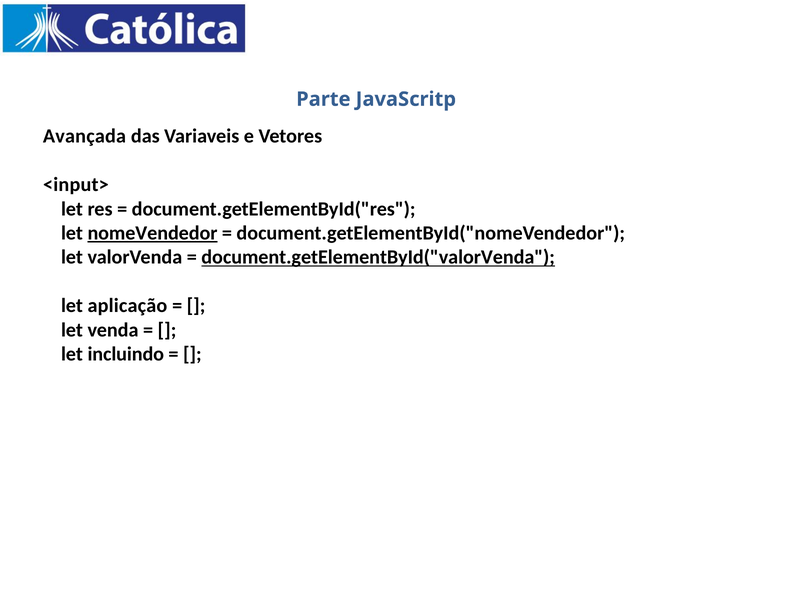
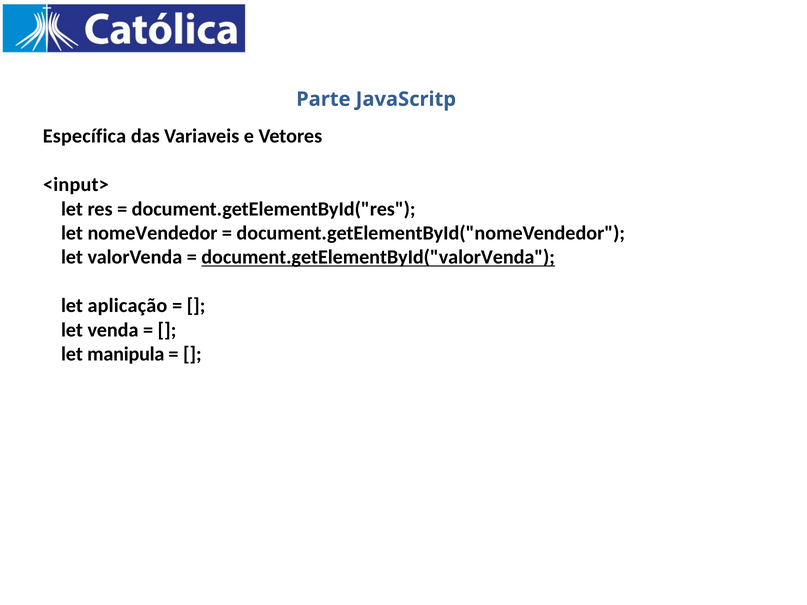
Avançada: Avançada -> Específica (84, 136)
nomeVendedor underline: present -> none (152, 233)
incluindo: incluindo -> manipula (126, 354)
